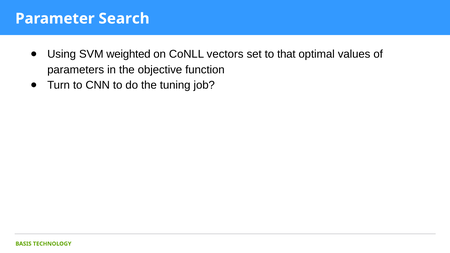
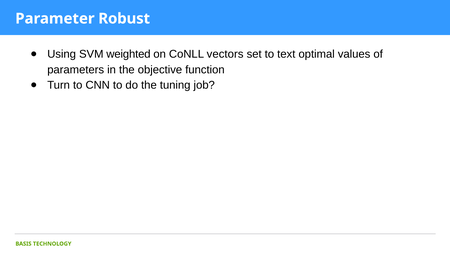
Search: Search -> Robust (124, 19)
that: that -> text (286, 54)
